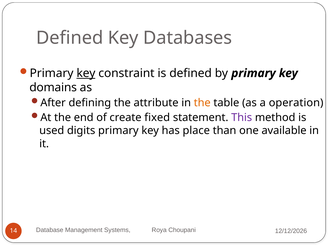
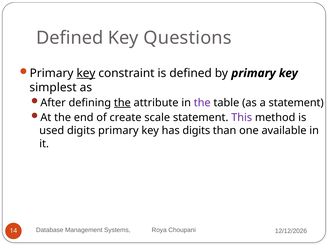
Databases: Databases -> Questions (188, 38)
domains: domains -> simplest (53, 87)
the underline: none -> present (122, 103)
the colour: orange -> purple (202, 103)
a operation: operation -> statement (296, 103)
fixed: fixed -> scale (157, 118)
has place: place -> digits (196, 131)
